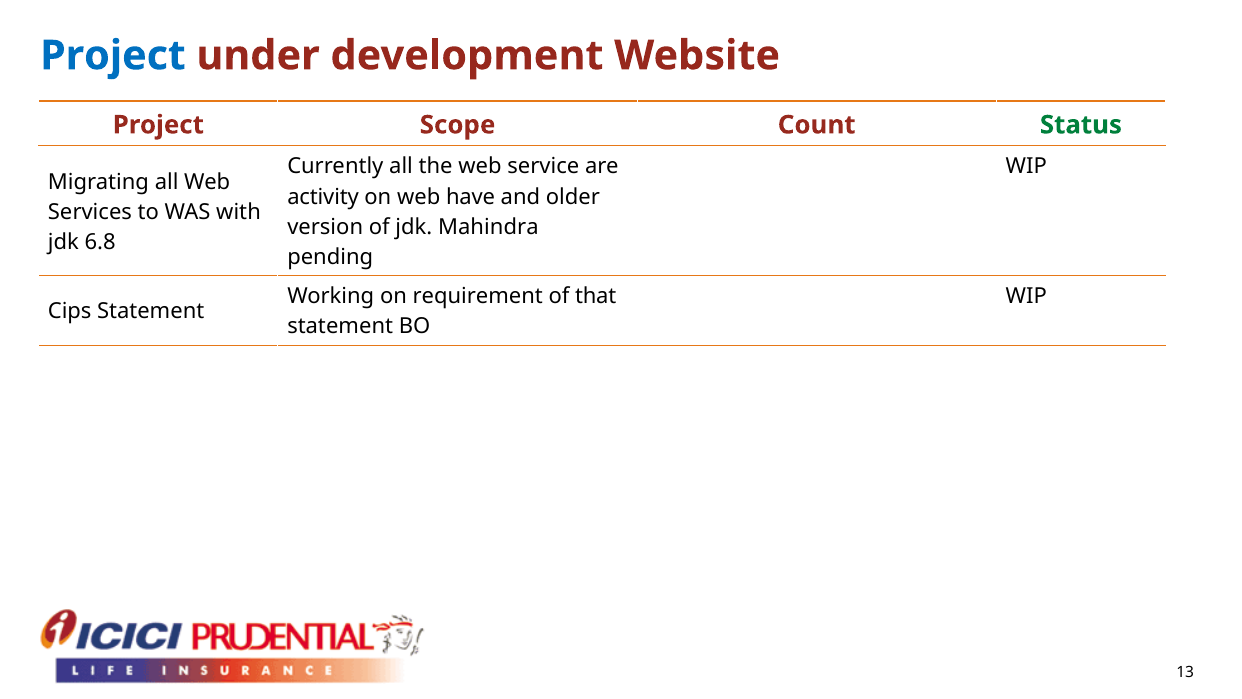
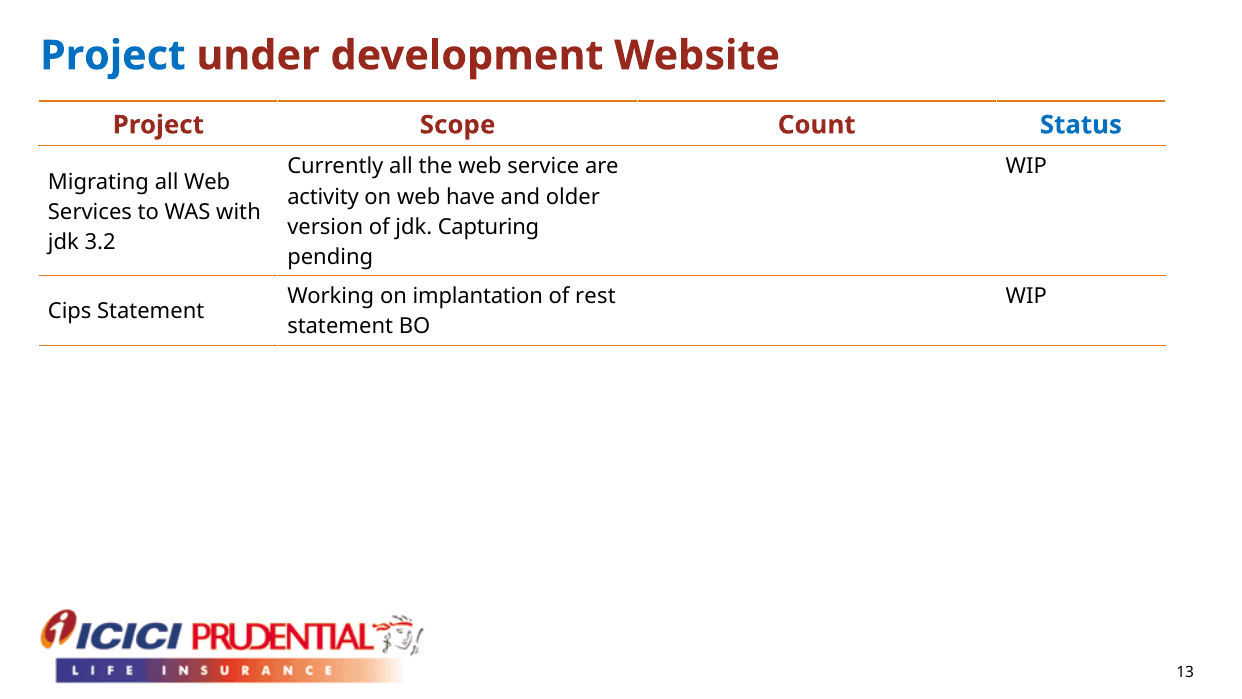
Status colour: green -> blue (1081, 125)
Mahindra: Mahindra -> Capturing (489, 227)
6.8: 6.8 -> 3.2 (100, 242)
requirement: requirement -> implantation (478, 297)
that: that -> rest (595, 297)
